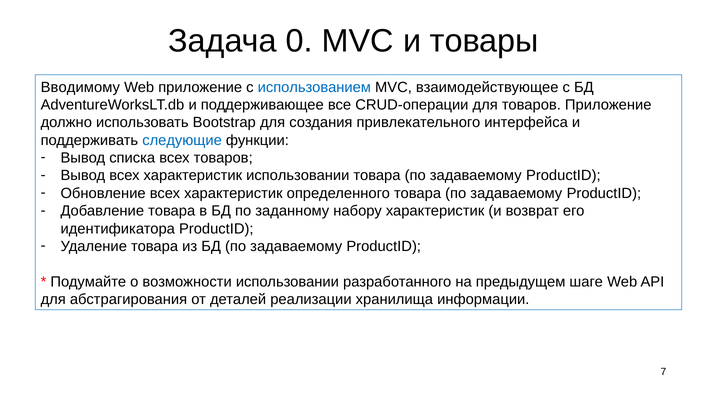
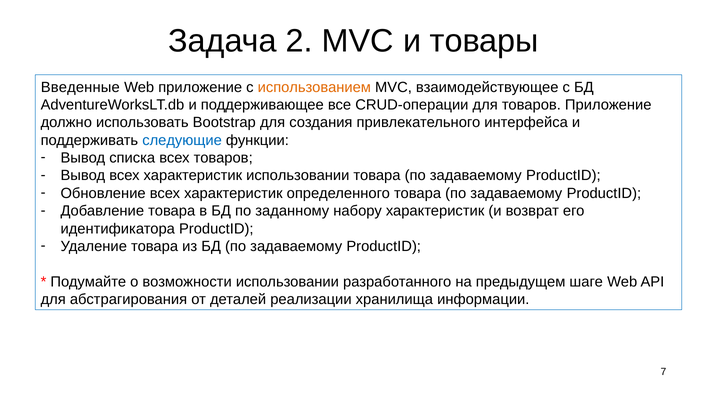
0: 0 -> 2 (299, 41)
Вводимому: Вводимому -> Введенные (80, 87)
использованием colour: blue -> orange (314, 87)
